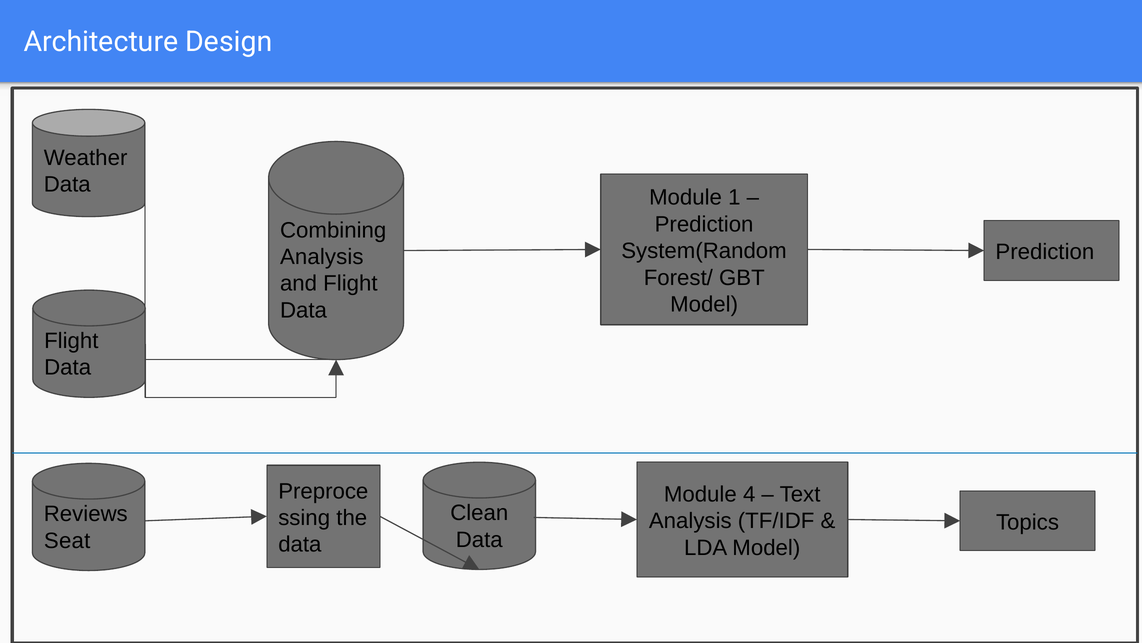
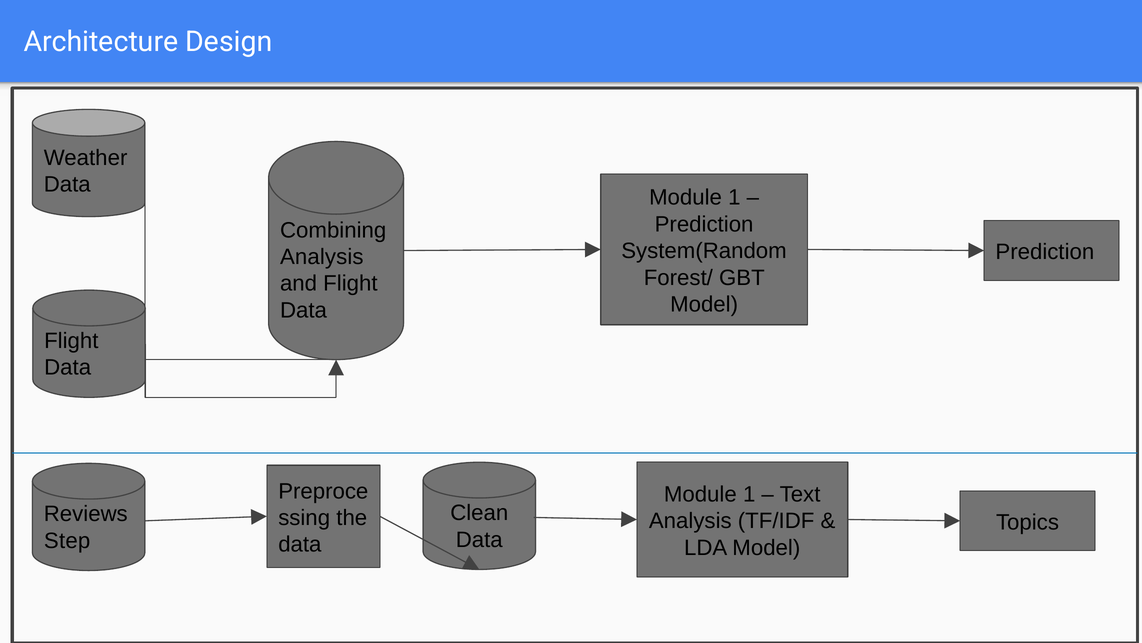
4: 4 -> 1 (749, 494)
Seat: Seat -> Step (67, 540)
